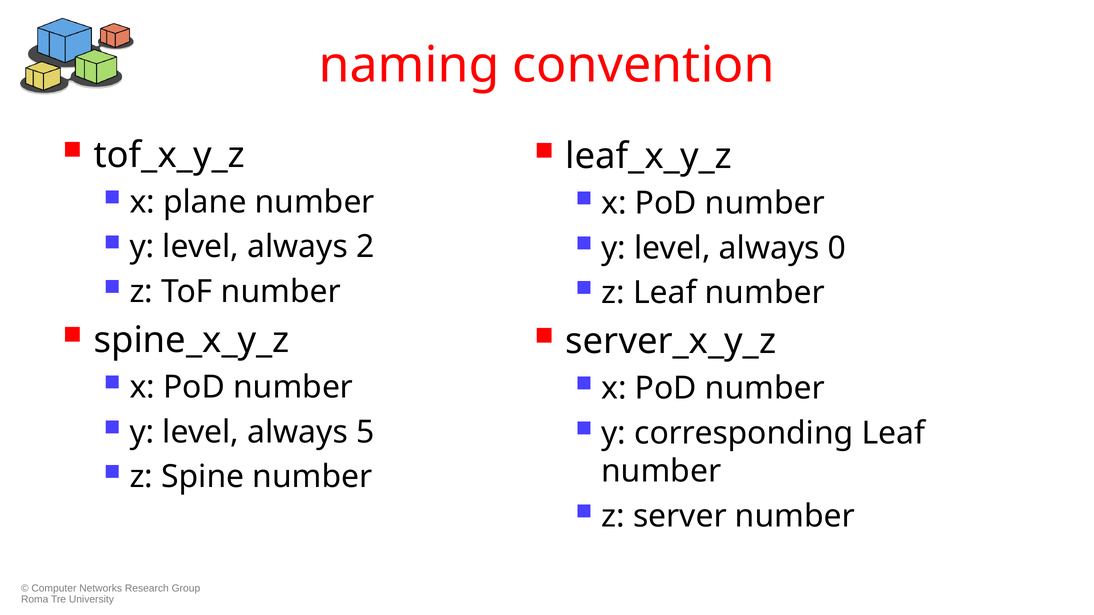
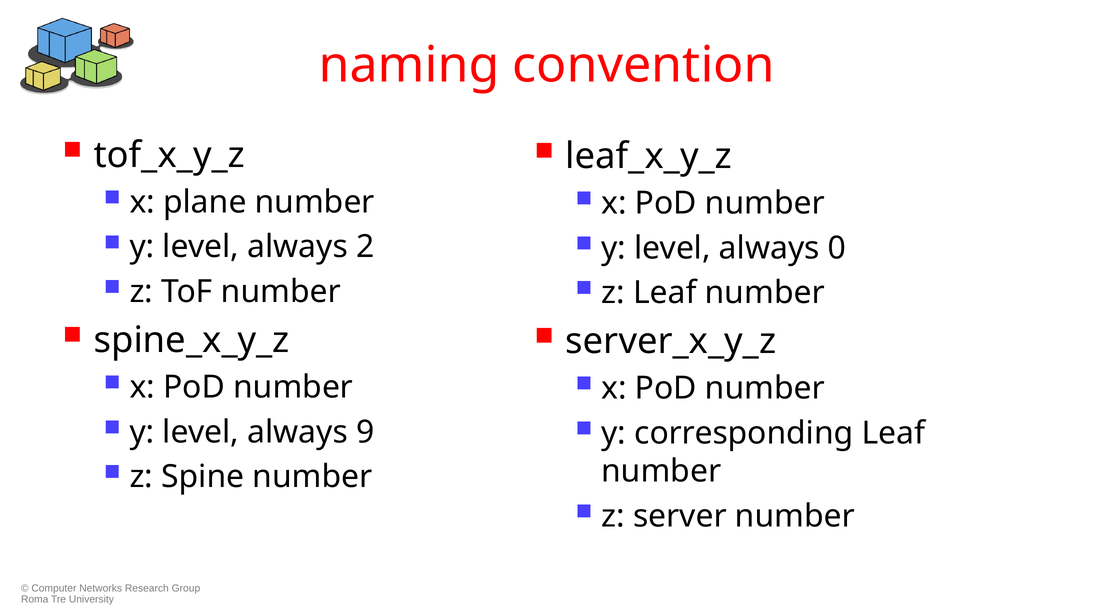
5: 5 -> 9 (365, 432)
